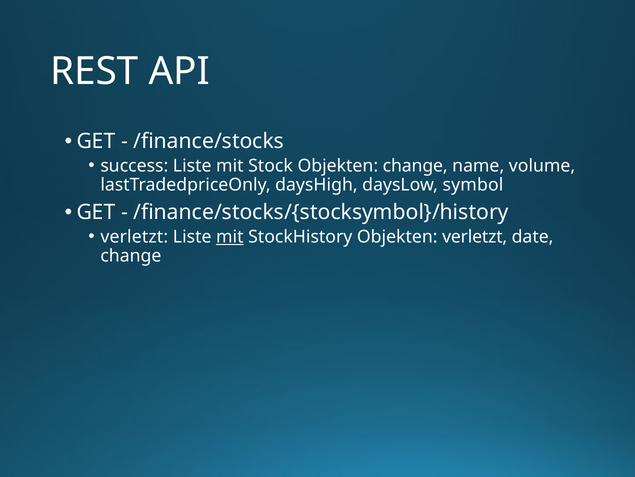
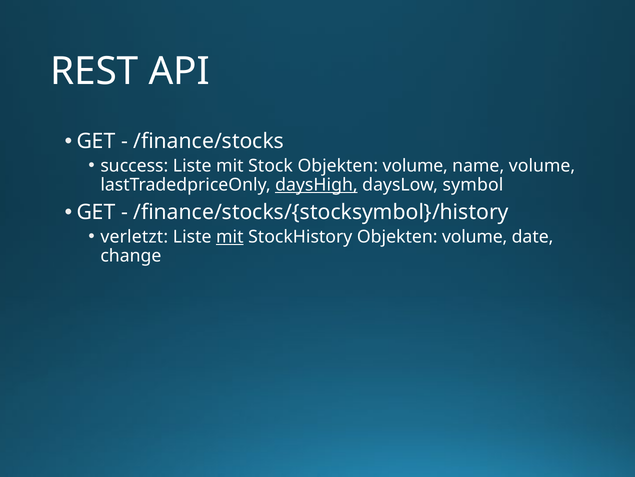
Stock Objekten change: change -> volume (415, 166)
daysHigh underline: none -> present (316, 185)
StockHistory Objekten verletzt: verletzt -> volume (475, 236)
